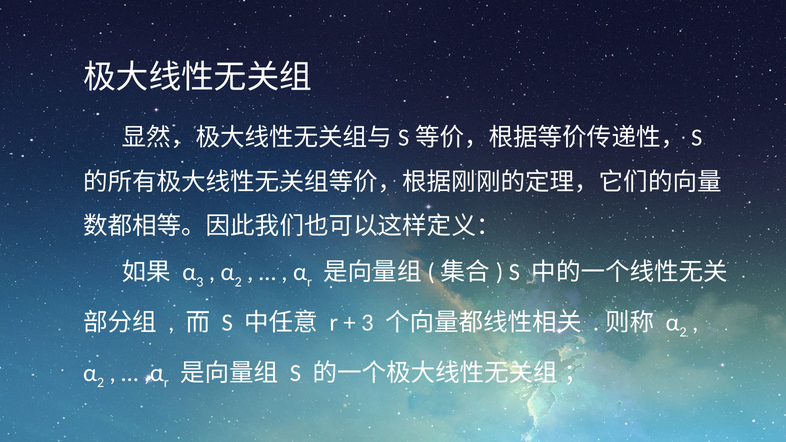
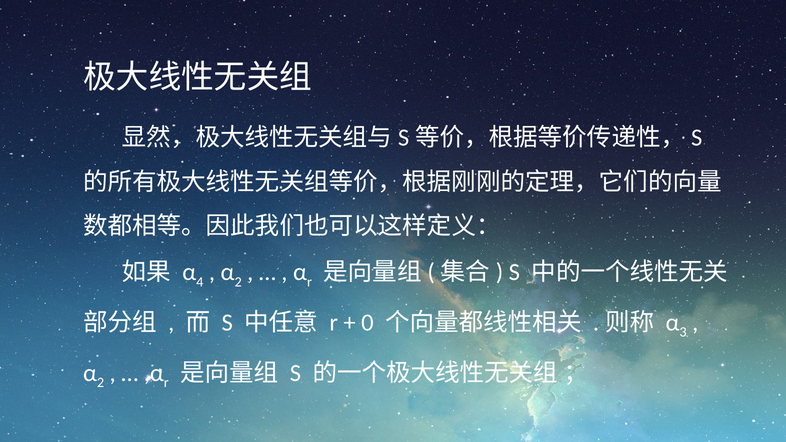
3: 3 -> 4 (200, 282)
3: 3 -> 0 (367, 323)
2: 2 -> 3 (683, 332)
